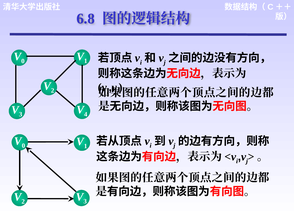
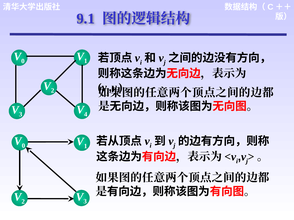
6.8: 6.8 -> 9.1 (86, 19)
